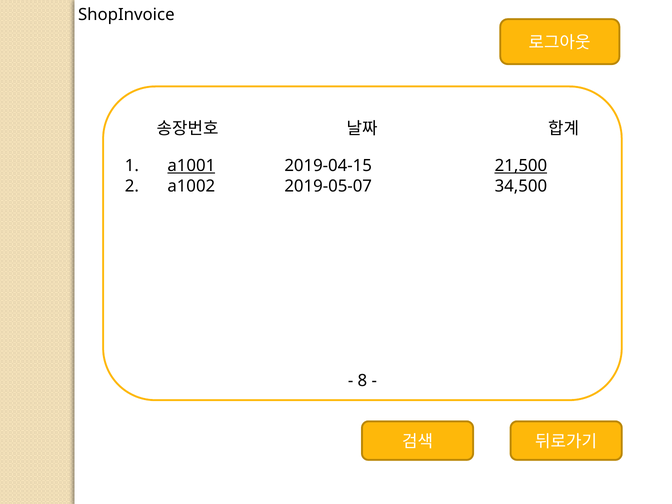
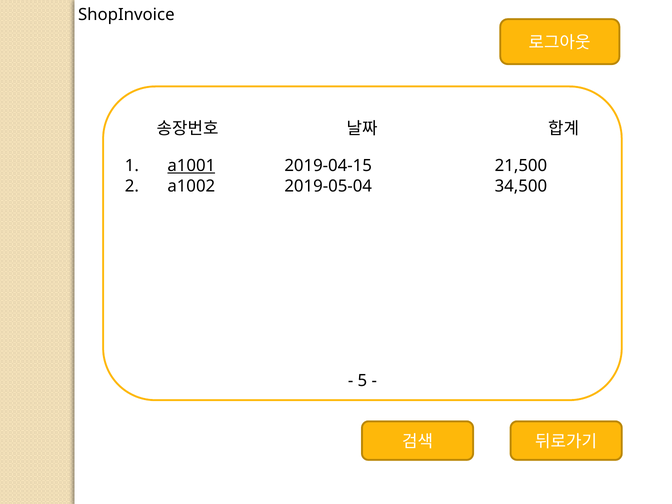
21,500 underline: present -> none (521, 166)
2019-05-07: 2019-05-07 -> 2019-05-04 (328, 186)
8: 8 -> 5 (362, 381)
